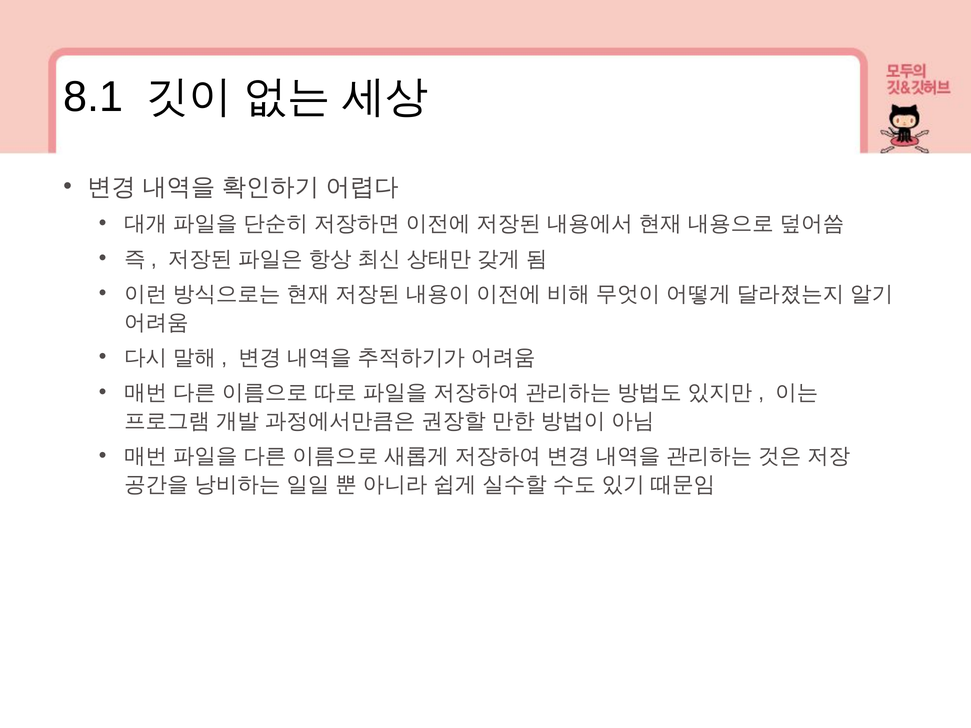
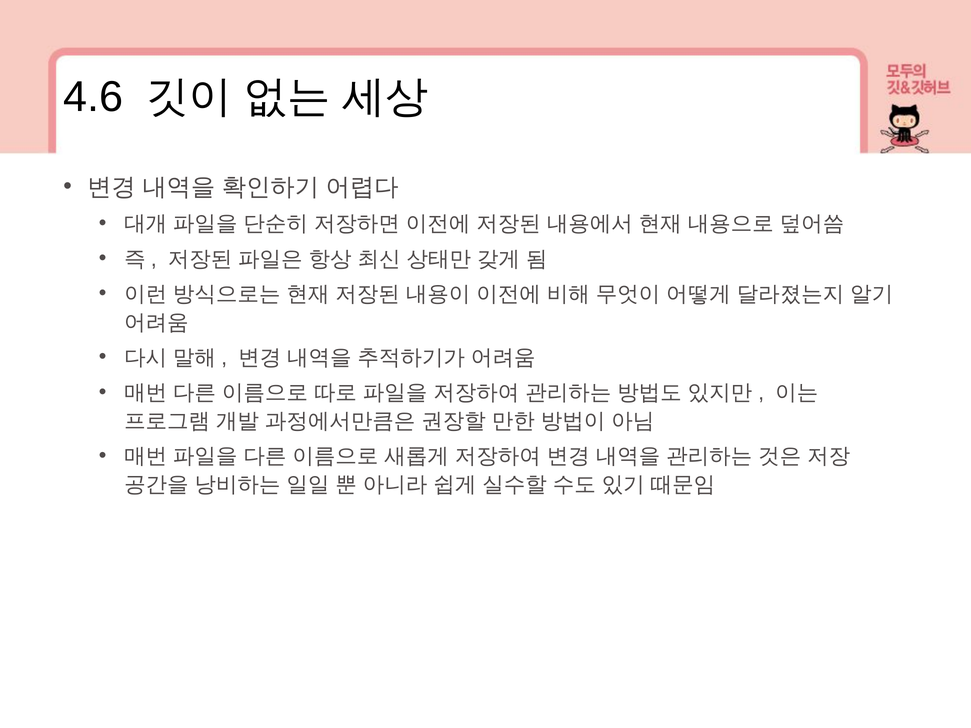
8.1: 8.1 -> 4.6 (93, 97)
